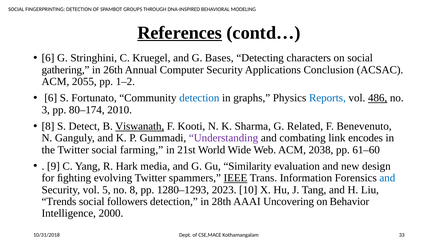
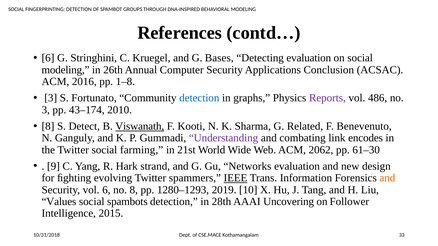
References underline: present -> none (180, 33)
Detecting characters: characters -> evaluation (309, 58)
gathering: gathering -> modeling (66, 70)
2055: 2055 -> 2016 (84, 82)
1–2: 1–2 -> 1–8 (125, 82)
6: 6 -> 3 (51, 98)
Reports colour: blue -> purple (327, 98)
486 underline: present -> none (378, 98)
80–174: 80–174 -> 43–174 (87, 110)
2038: 2038 -> 2062 (321, 150)
61–60: 61–60 -> 61–30 (366, 150)
media: media -> strand (155, 166)
Similarity: Similarity -> Networks (247, 166)
and colour: blue -> orange (387, 178)
vol 5: 5 -> 6 (106, 190)
2023: 2023 -> 2019 (224, 190)
Trends: Trends -> Values (59, 202)
followers: followers -> spambots (127, 202)
Behavior: Behavior -> Follower (349, 202)
2000: 2000 -> 2015 (111, 214)
